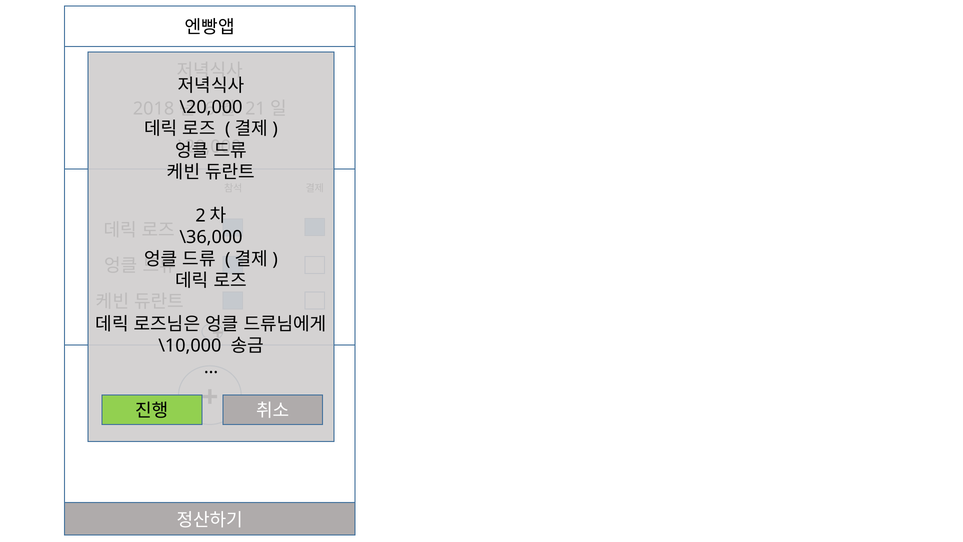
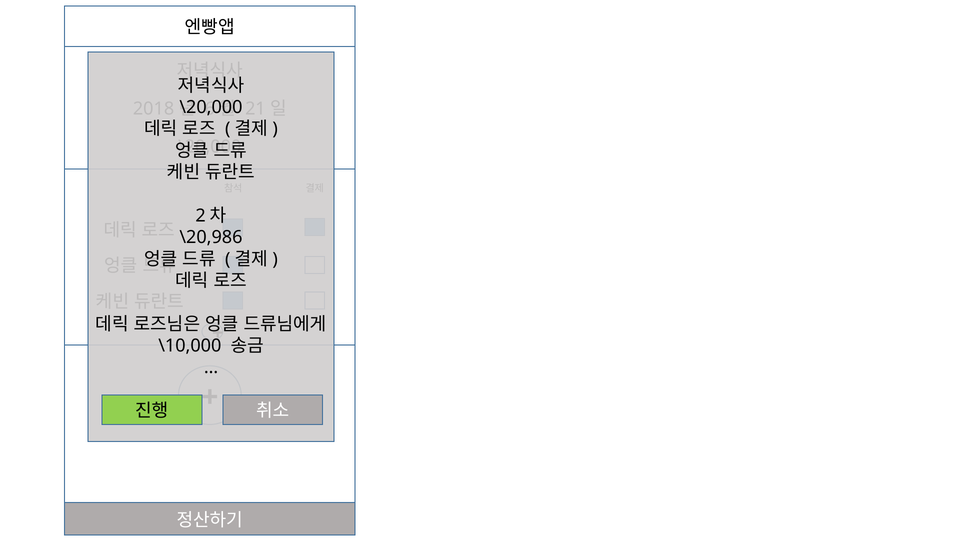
\36,000: \36,000 -> \20,986 (211, 237)
